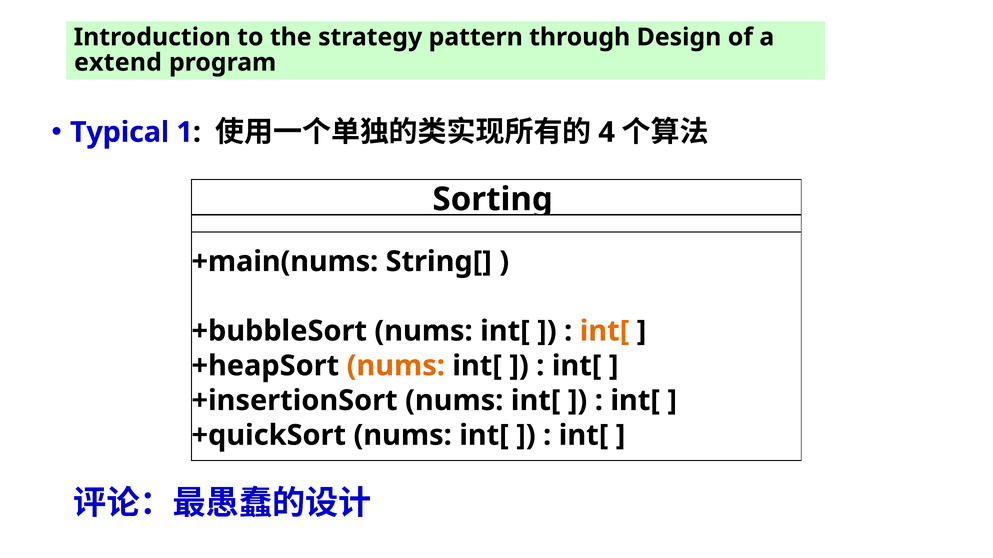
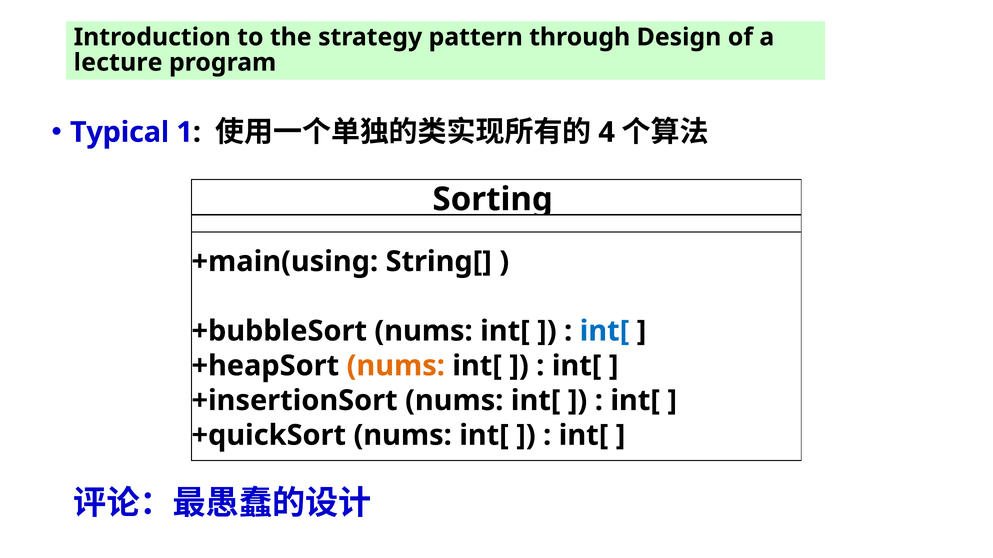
extend: extend -> lecture (118, 63)
+main(nums: +main(nums -> +main(using (285, 262)
int[ colour: orange -> blue (604, 331)
